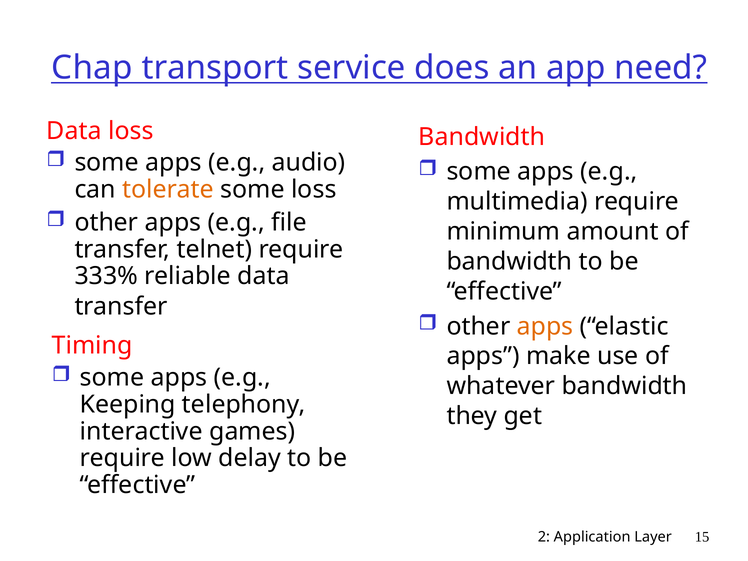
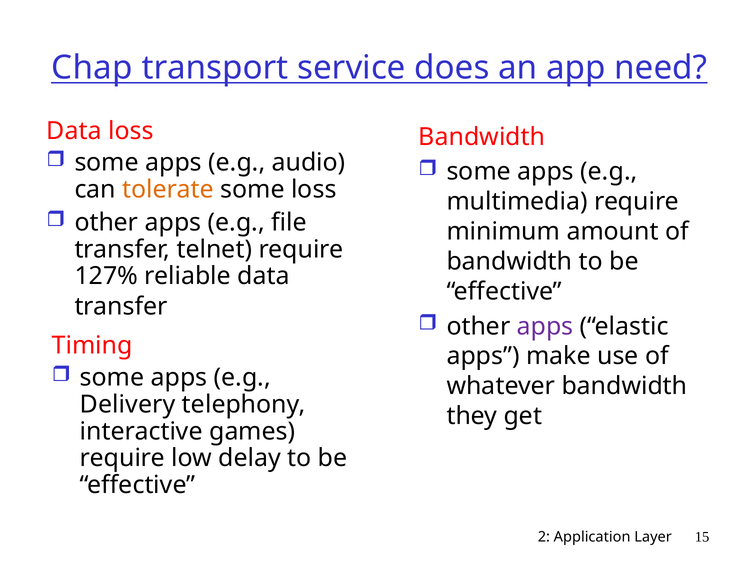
333%: 333% -> 127% (106, 276)
apps colour: orange -> purple (545, 326)
Keeping: Keeping -> Delivery (128, 404)
